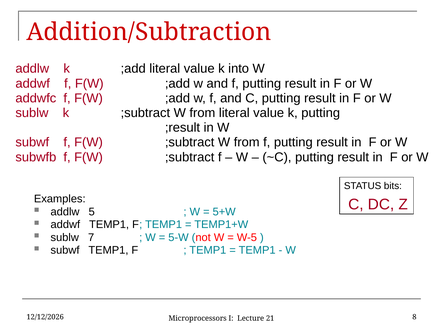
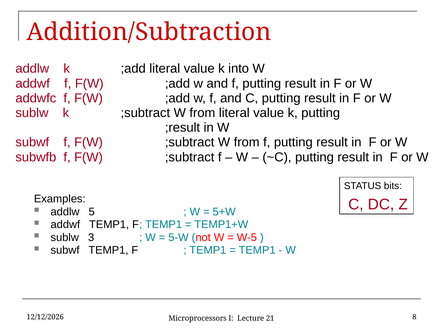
7: 7 -> 3 (91, 238)
